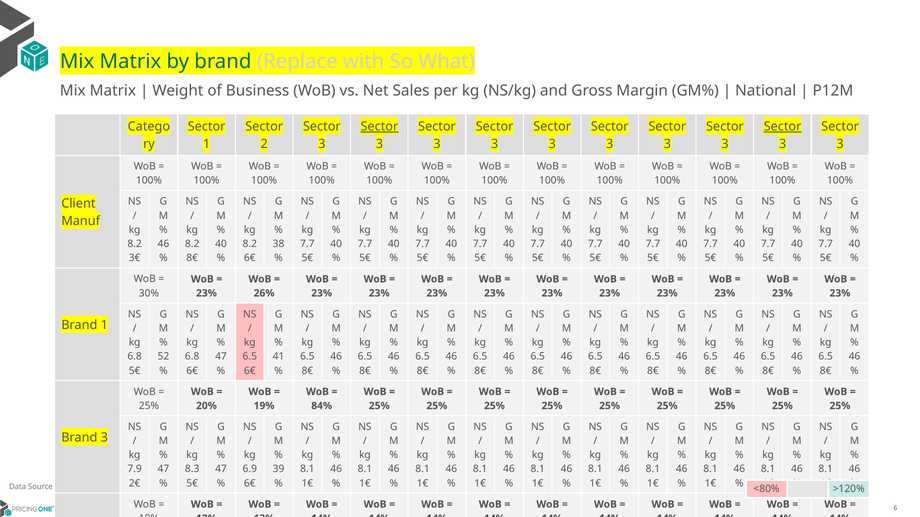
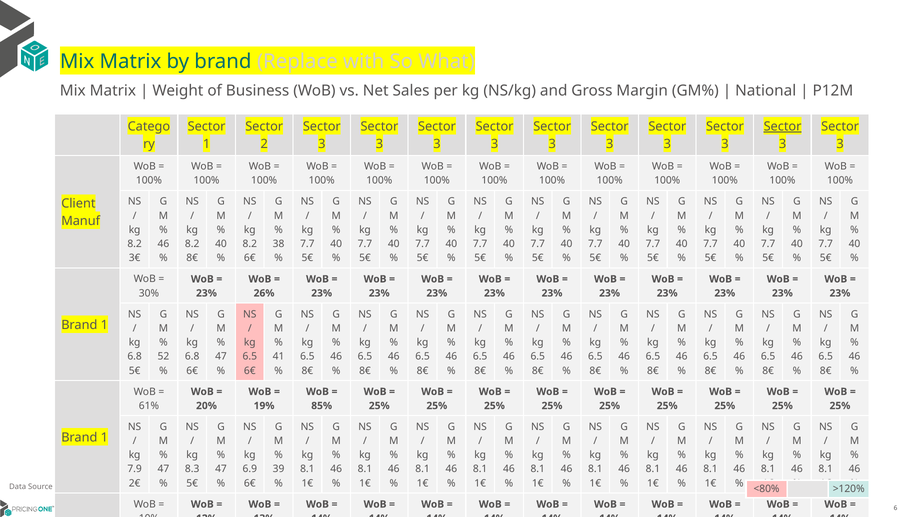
Sector underline: present -> none (379, 127)
25%: 25% -> 61% (149, 406)
84%: 84% -> 85% (322, 406)
3: 3 -> 1 (104, 438)
